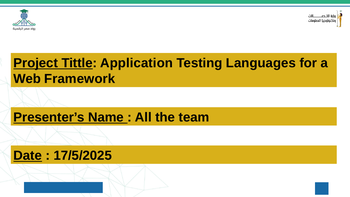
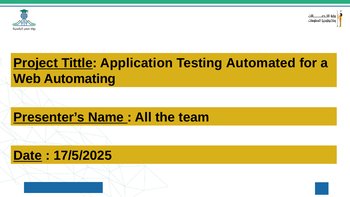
Languages: Languages -> Automated (261, 63)
Framework: Framework -> Automating (80, 79)
